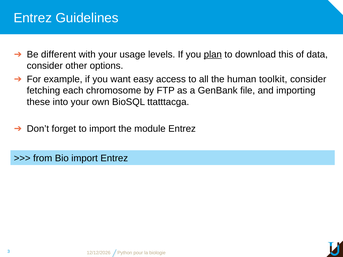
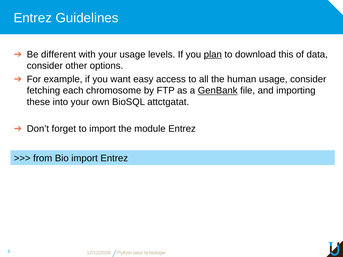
human toolkit: toolkit -> usage (273, 79)
GenBank underline: none -> present (218, 91)
ttatttacga: ttatttacga -> attctgatat (168, 102)
